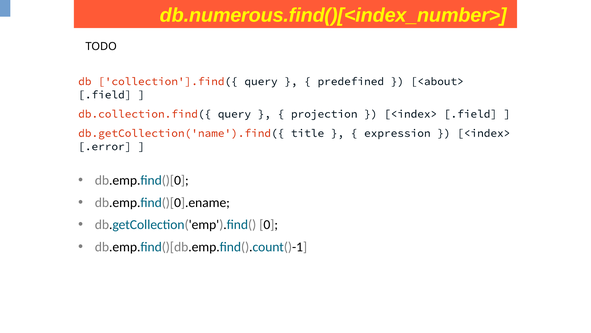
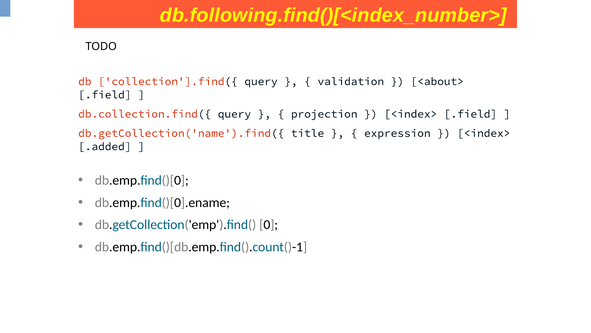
db.numerous.find()[<index_number>: db.numerous.find()[<index_number> -> db.following.find()[<index_number> (333, 15)
predefined: predefined -> validation (351, 81)
.error: .error -> .added (105, 146)
